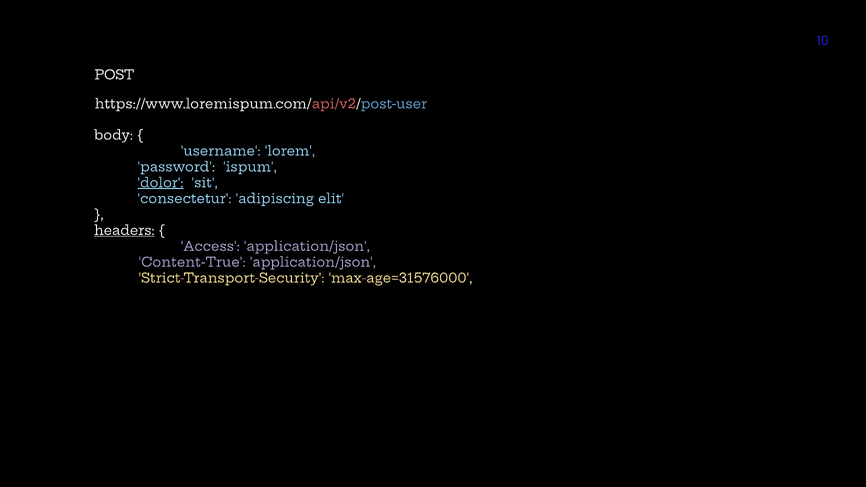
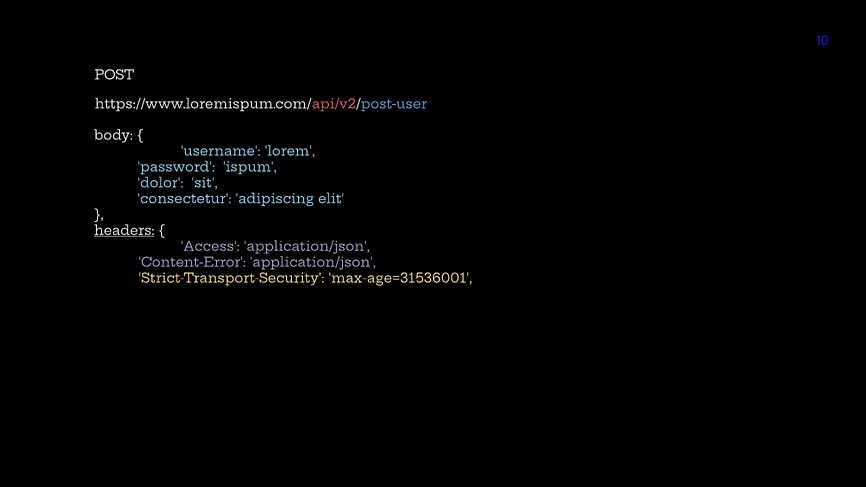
dolor underline: present -> none (160, 183)
Content-True: Content-True -> Content-Error (192, 262)
max-age=31576000: max-age=31576000 -> max-age=31536001 (400, 278)
